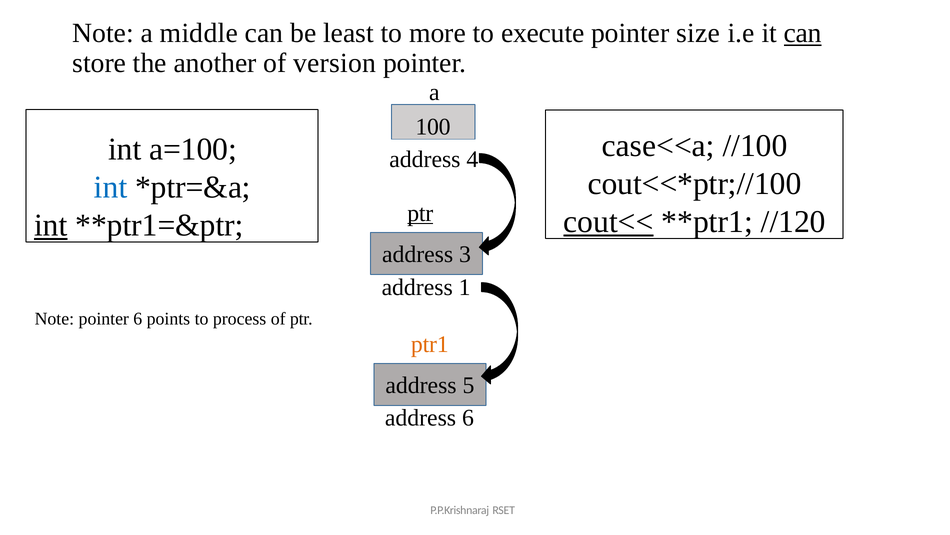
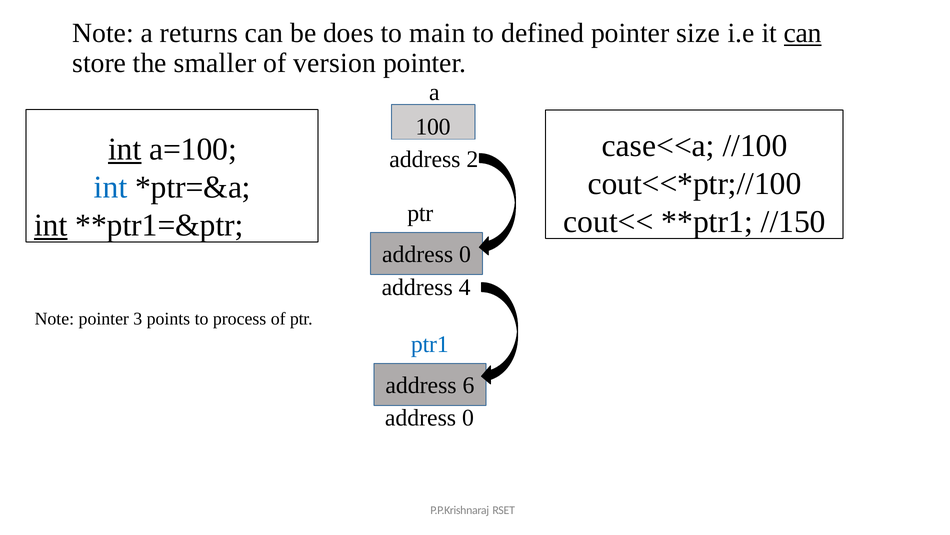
middle: middle -> returns (199, 33)
least: least -> does (348, 33)
more: more -> main (437, 33)
execute: execute -> defined (543, 33)
another: another -> smaller (215, 63)
int underline: none -> present (125, 149)
4: 4 -> 2 (472, 159)
ptr underline: present -> none (420, 213)
cout<< underline: present -> none (609, 222)
//120: //120 -> //150 (793, 222)
3: 3 -> 0 (465, 254)
1: 1 -> 4 (465, 287)
pointer 6: 6 -> 3 (138, 319)
ptr1 colour: orange -> blue (430, 344)
5: 5 -> 6 (468, 385)
6: 6 -> 0 (468, 418)
